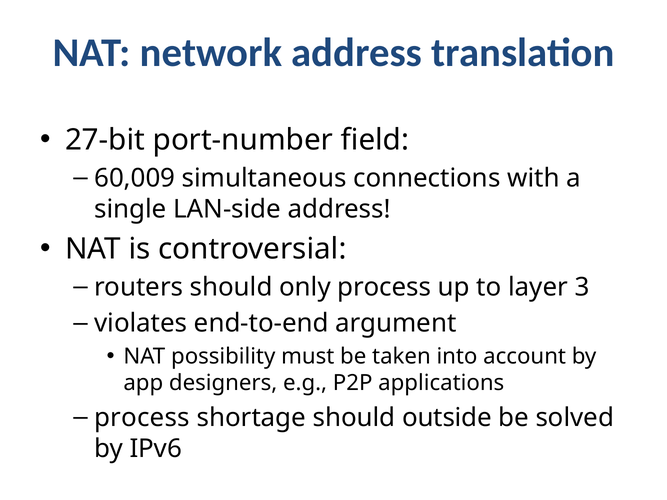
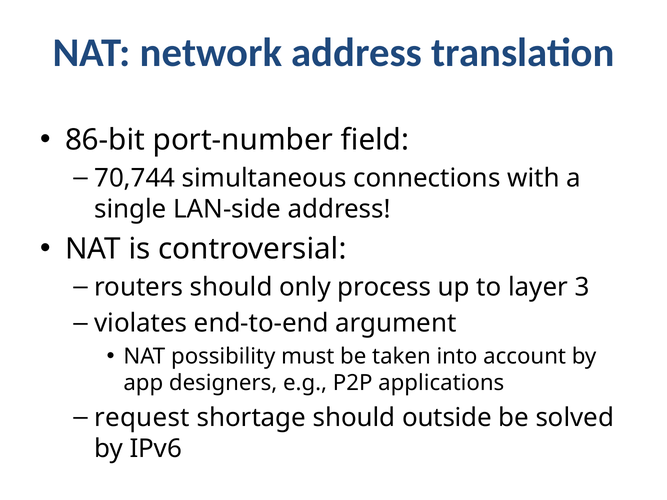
27-bit: 27-bit -> 86-bit (105, 140)
60,009: 60,009 -> 70,744 (135, 178)
process: process -> request (142, 418)
